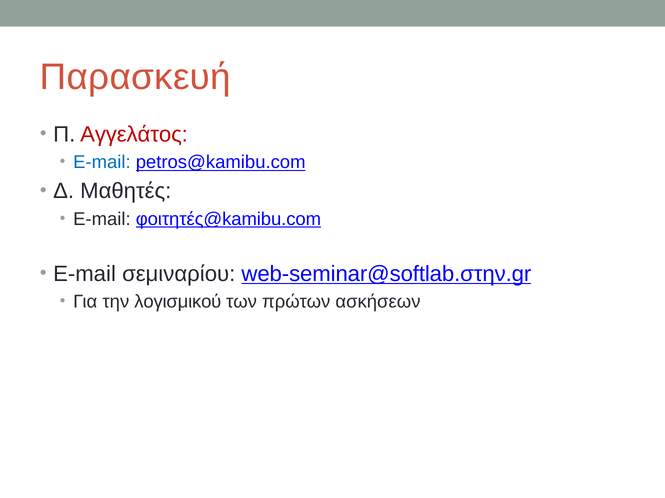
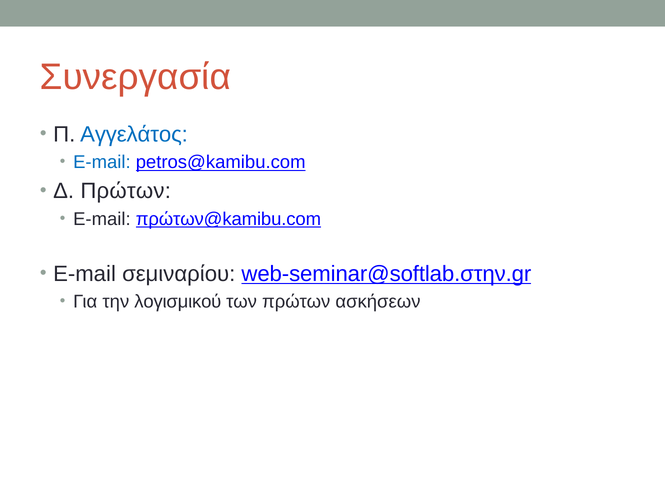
Παρασκευή: Παρασκευή -> Συνεργασία (135, 77)
Αγγελάτος colour: red -> blue (134, 135)
Δ Μαθητές: Μαθητές -> Πρώτων (126, 191)
φοιτητές@kamibu.com: φοιτητές@kamibu.com -> πρώτων@kamibu.com (228, 219)
